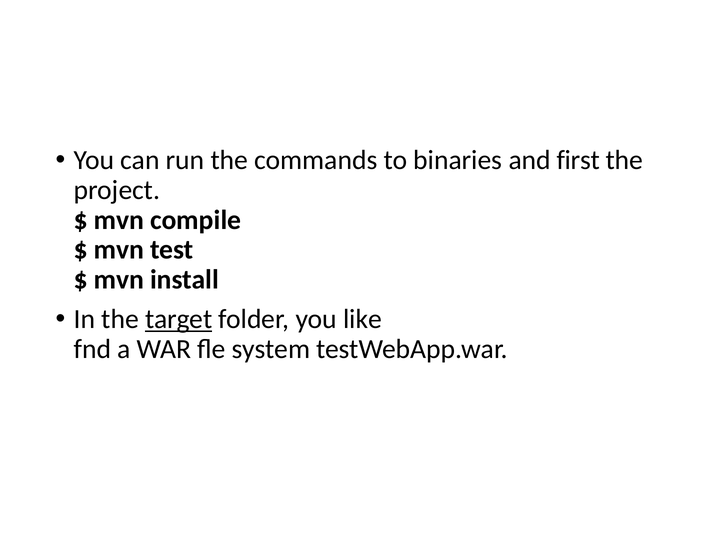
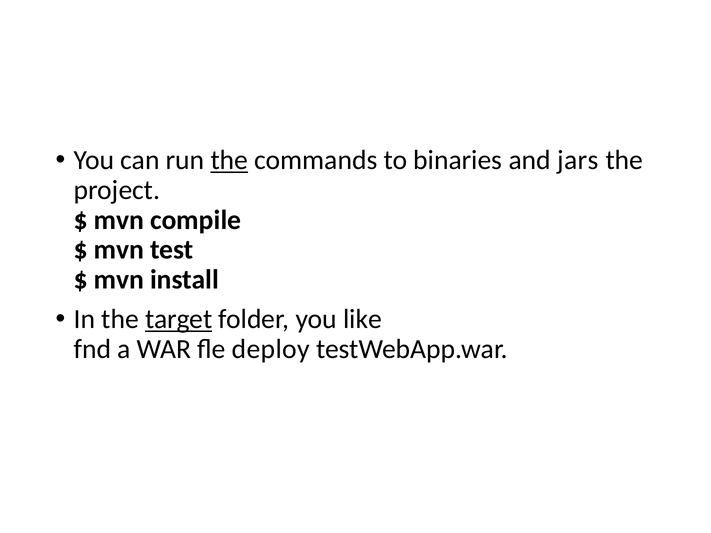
the underline: none -> present (229, 160)
first: first -> jars (578, 160)
system: system -> deploy (271, 349)
